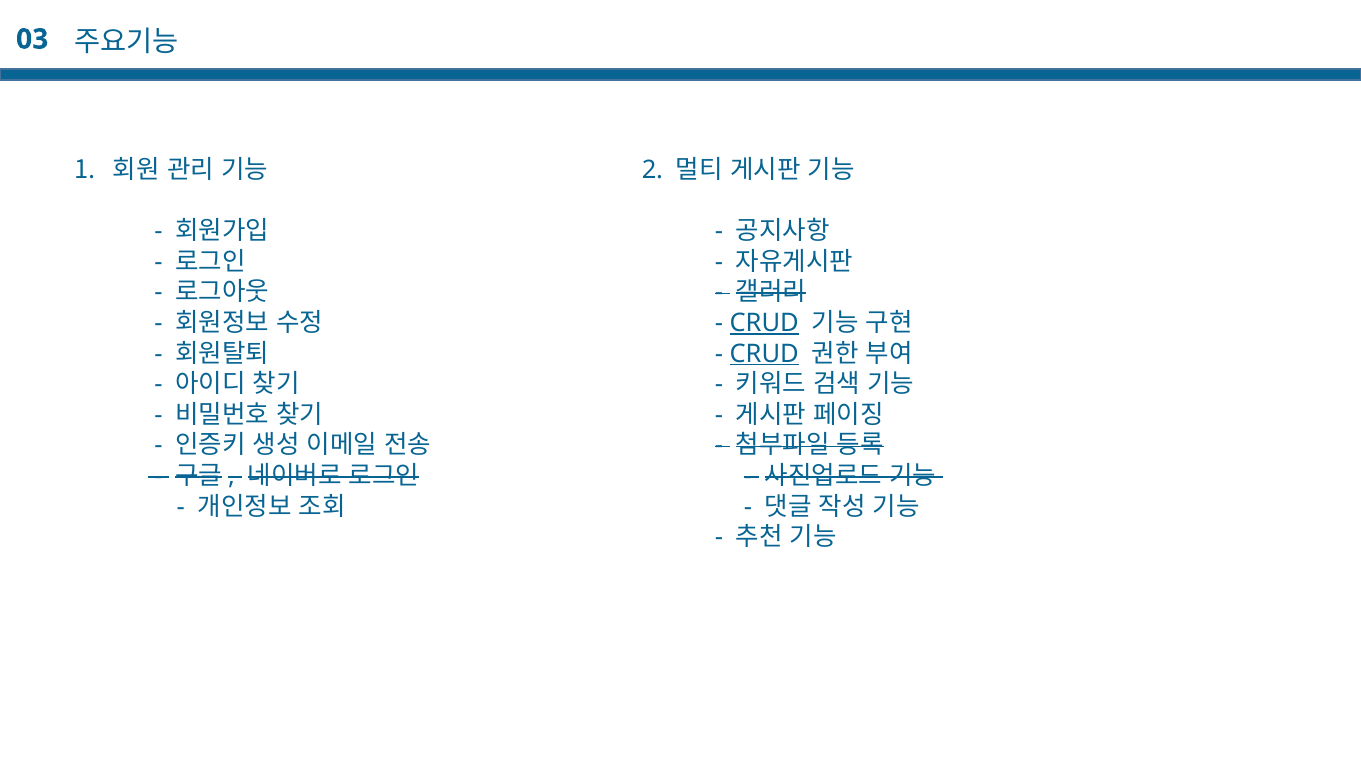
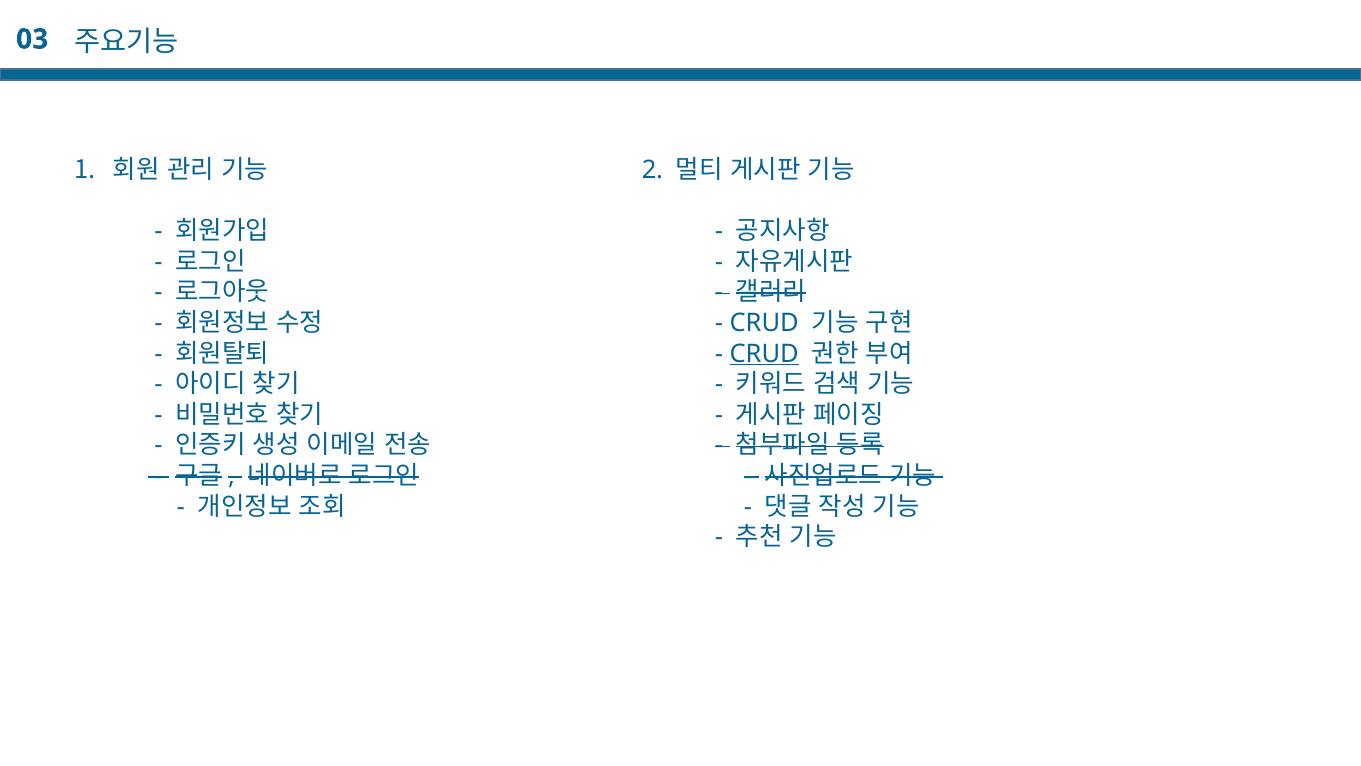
CRUD underline: present -> none (764, 323)
